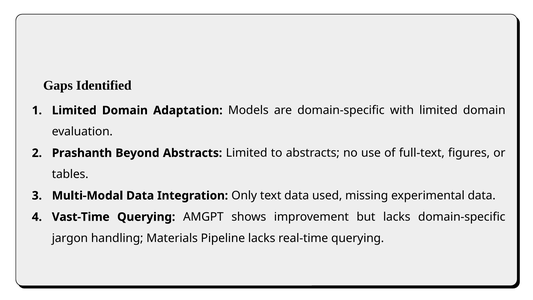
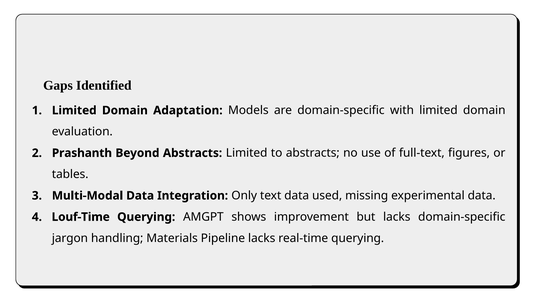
Vast-Time: Vast-Time -> Louf-Time (81, 217)
